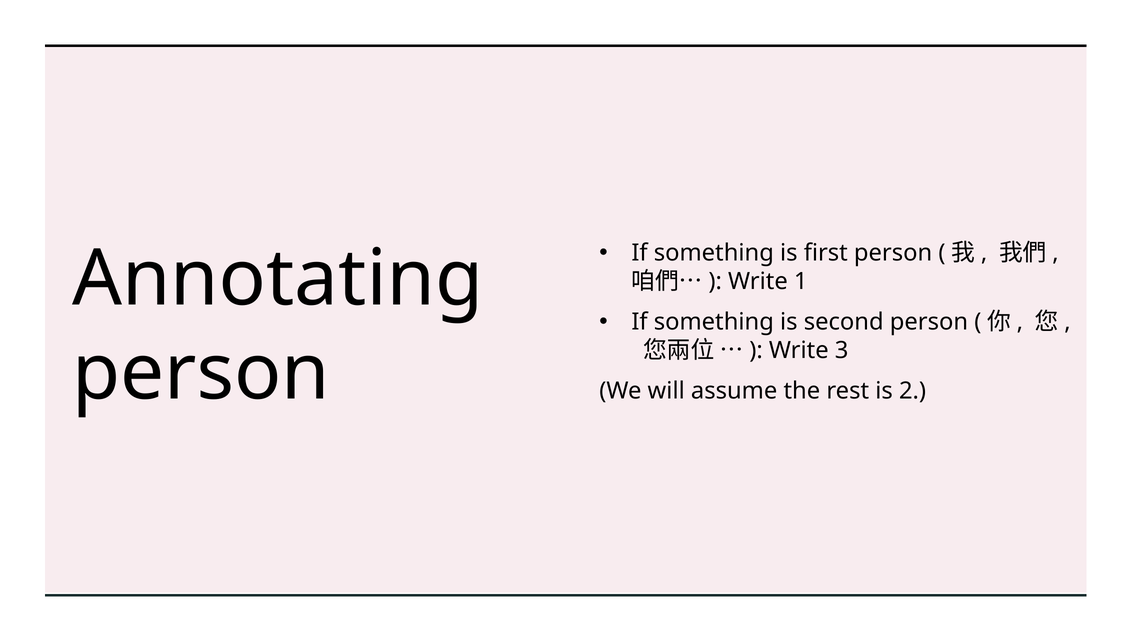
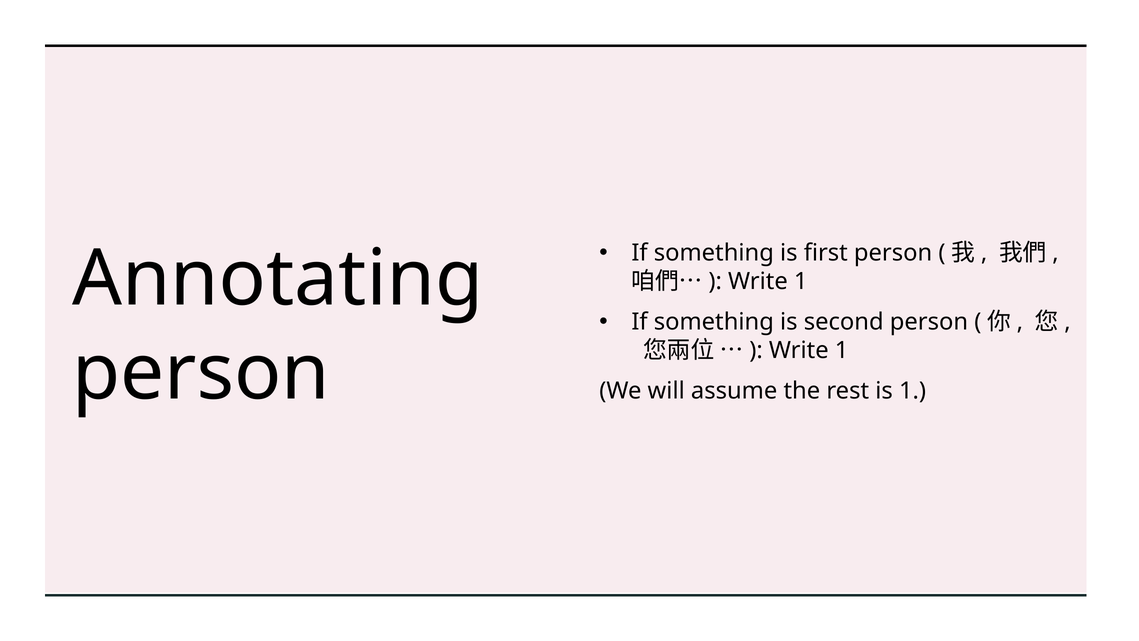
3: 3 -> 1 (842, 350)
is 2: 2 -> 1 (913, 391)
